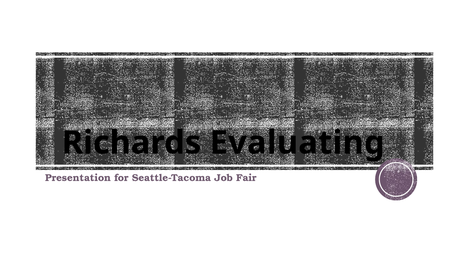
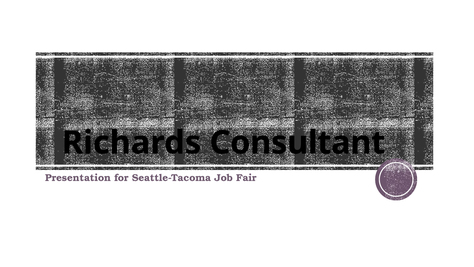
Evaluating: Evaluating -> Consultant (297, 143)
